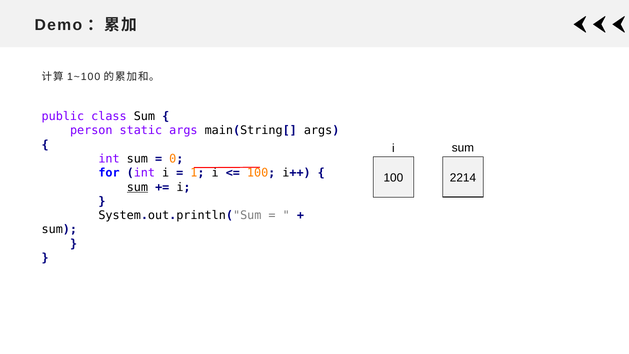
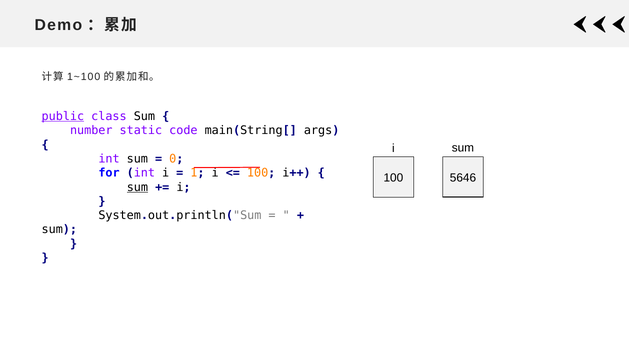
public underline: none -> present (63, 116)
person: person -> number (91, 130)
static args: args -> code (183, 130)
2214: 2214 -> 5646 (463, 178)
